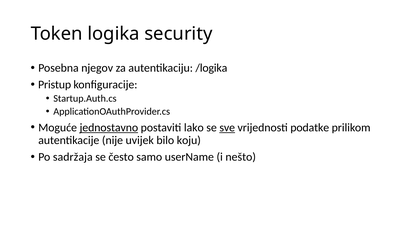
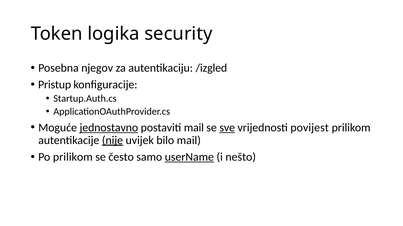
/logika: /logika -> /izgled (211, 68)
postaviti lako: lako -> mail (194, 128)
podatke: podatke -> povijest (310, 128)
nije underline: none -> present (112, 141)
bilo koju: koju -> mail (189, 141)
Po sadržaja: sadržaja -> prilikom (73, 157)
userName underline: none -> present (189, 157)
